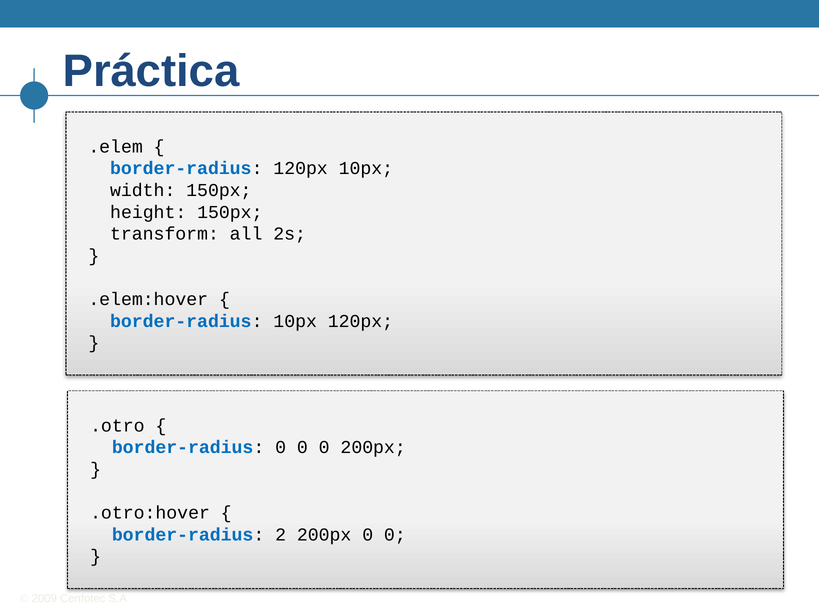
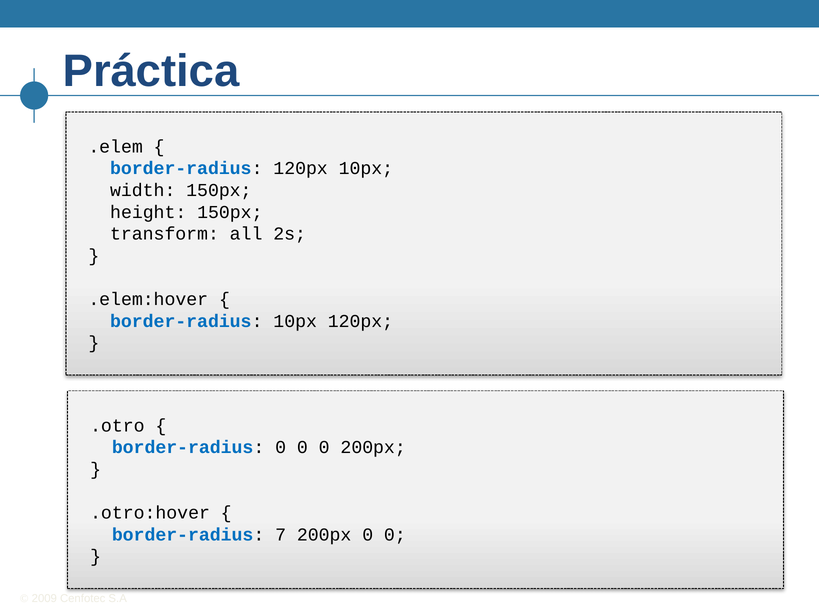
2: 2 -> 7 (281, 535)
